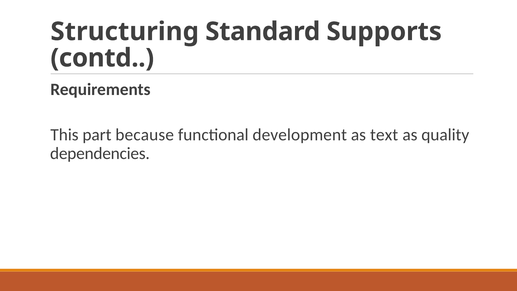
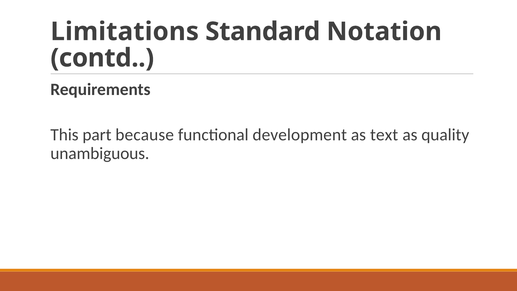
Structuring: Structuring -> Limitations (125, 32)
Supports: Supports -> Notation (384, 32)
dependencies: dependencies -> unambiguous (100, 153)
